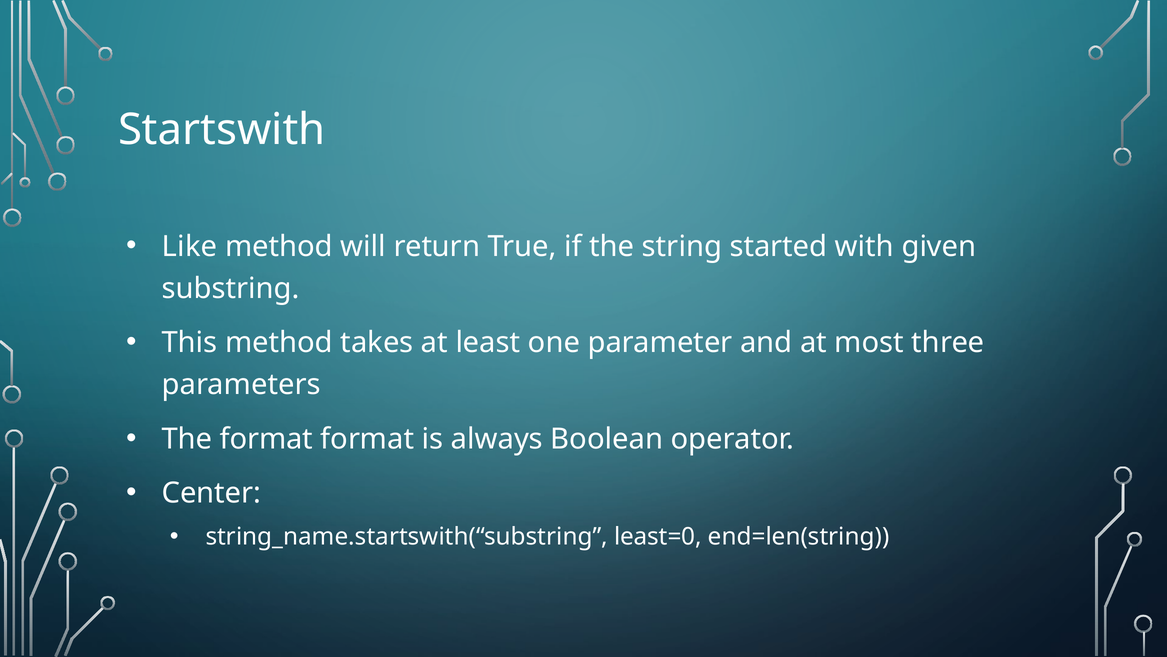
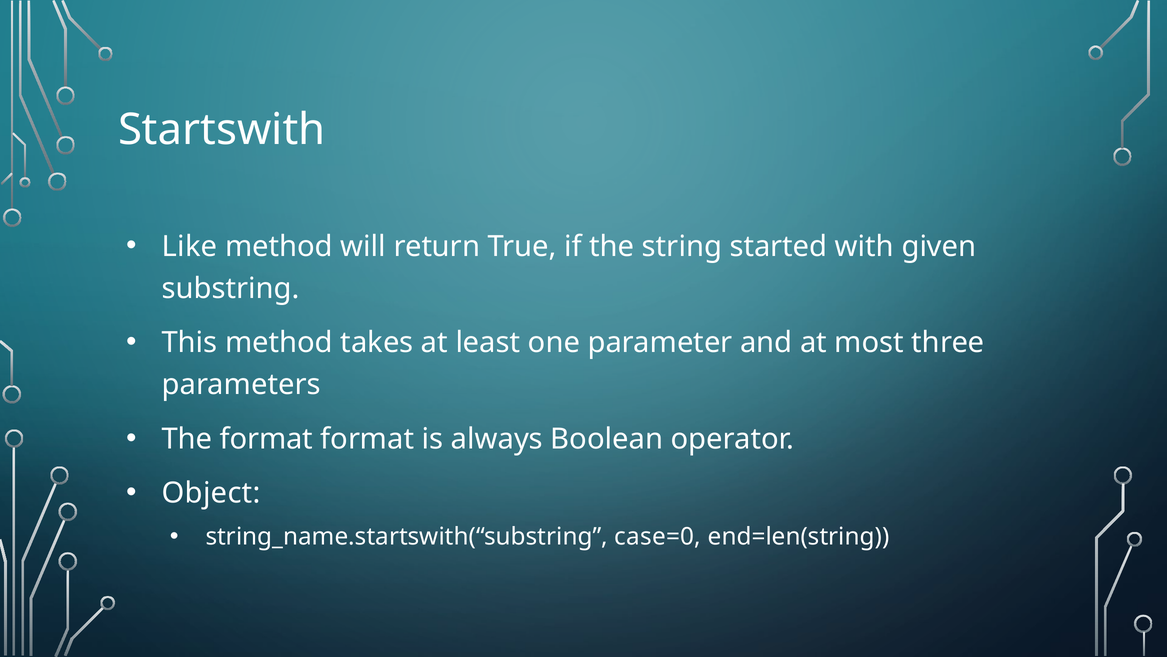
Center: Center -> Object (211, 493)
least=0: least=0 -> case=0 (658, 536)
